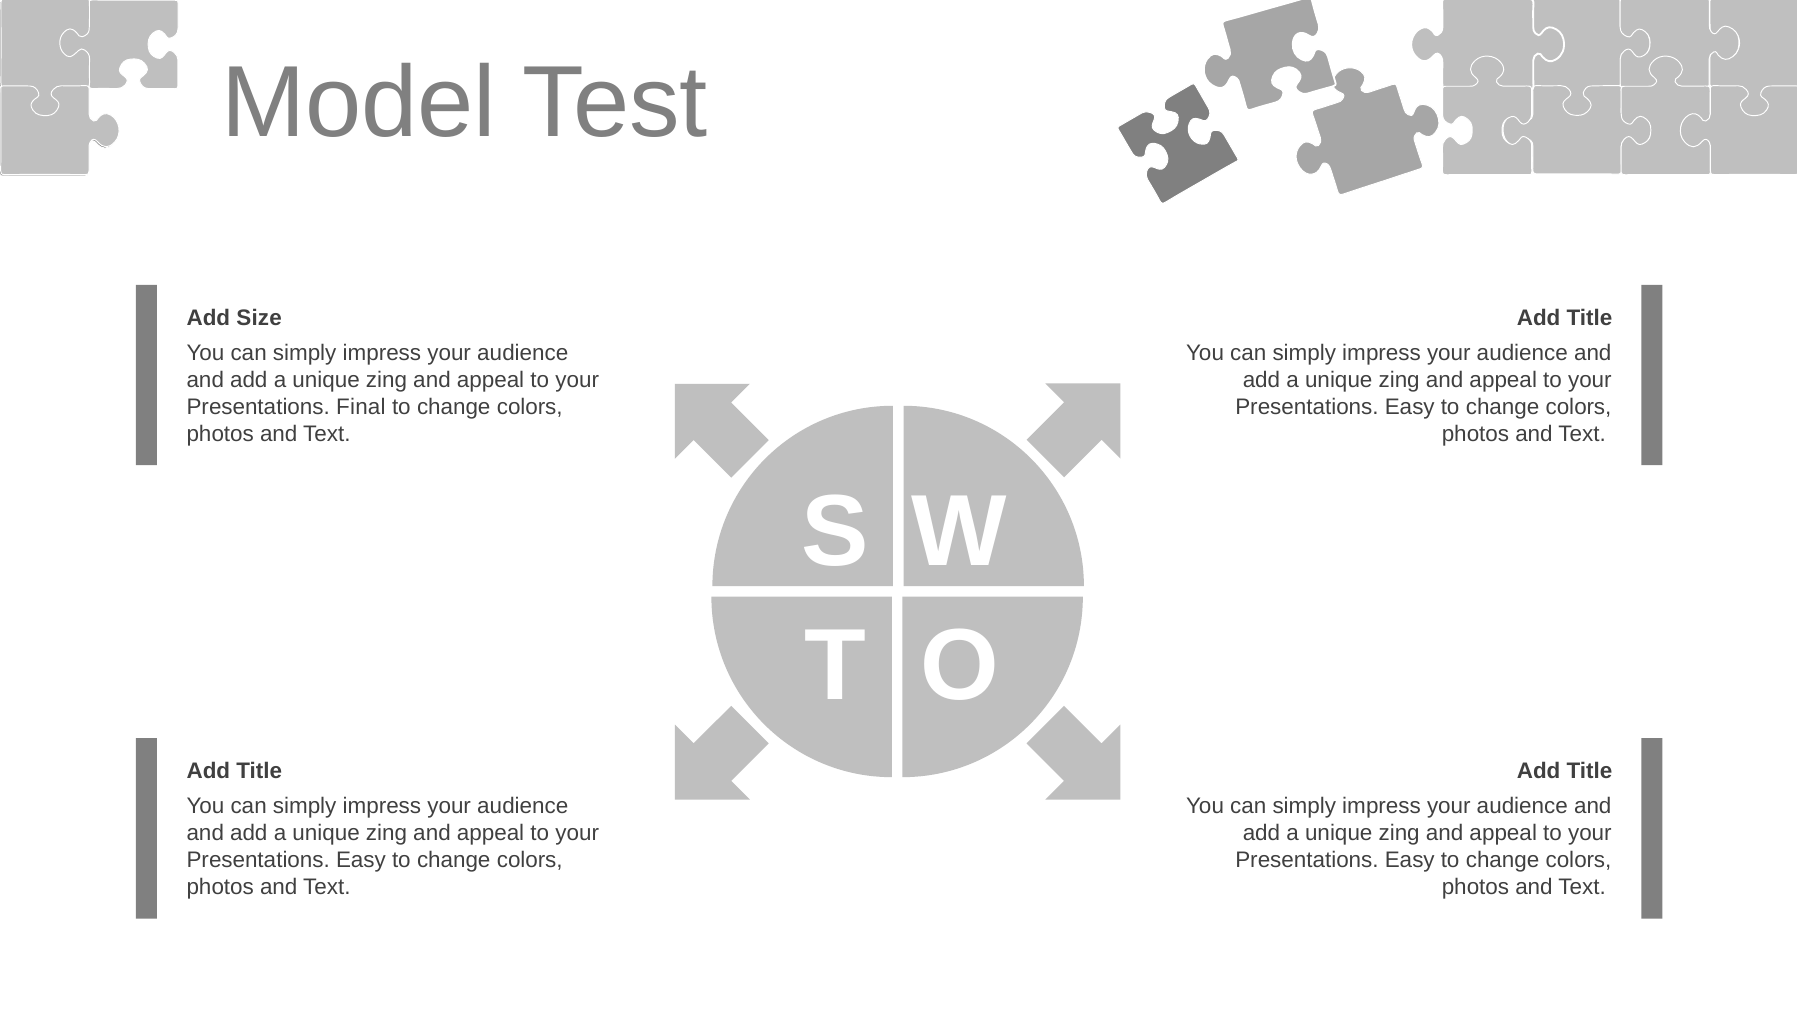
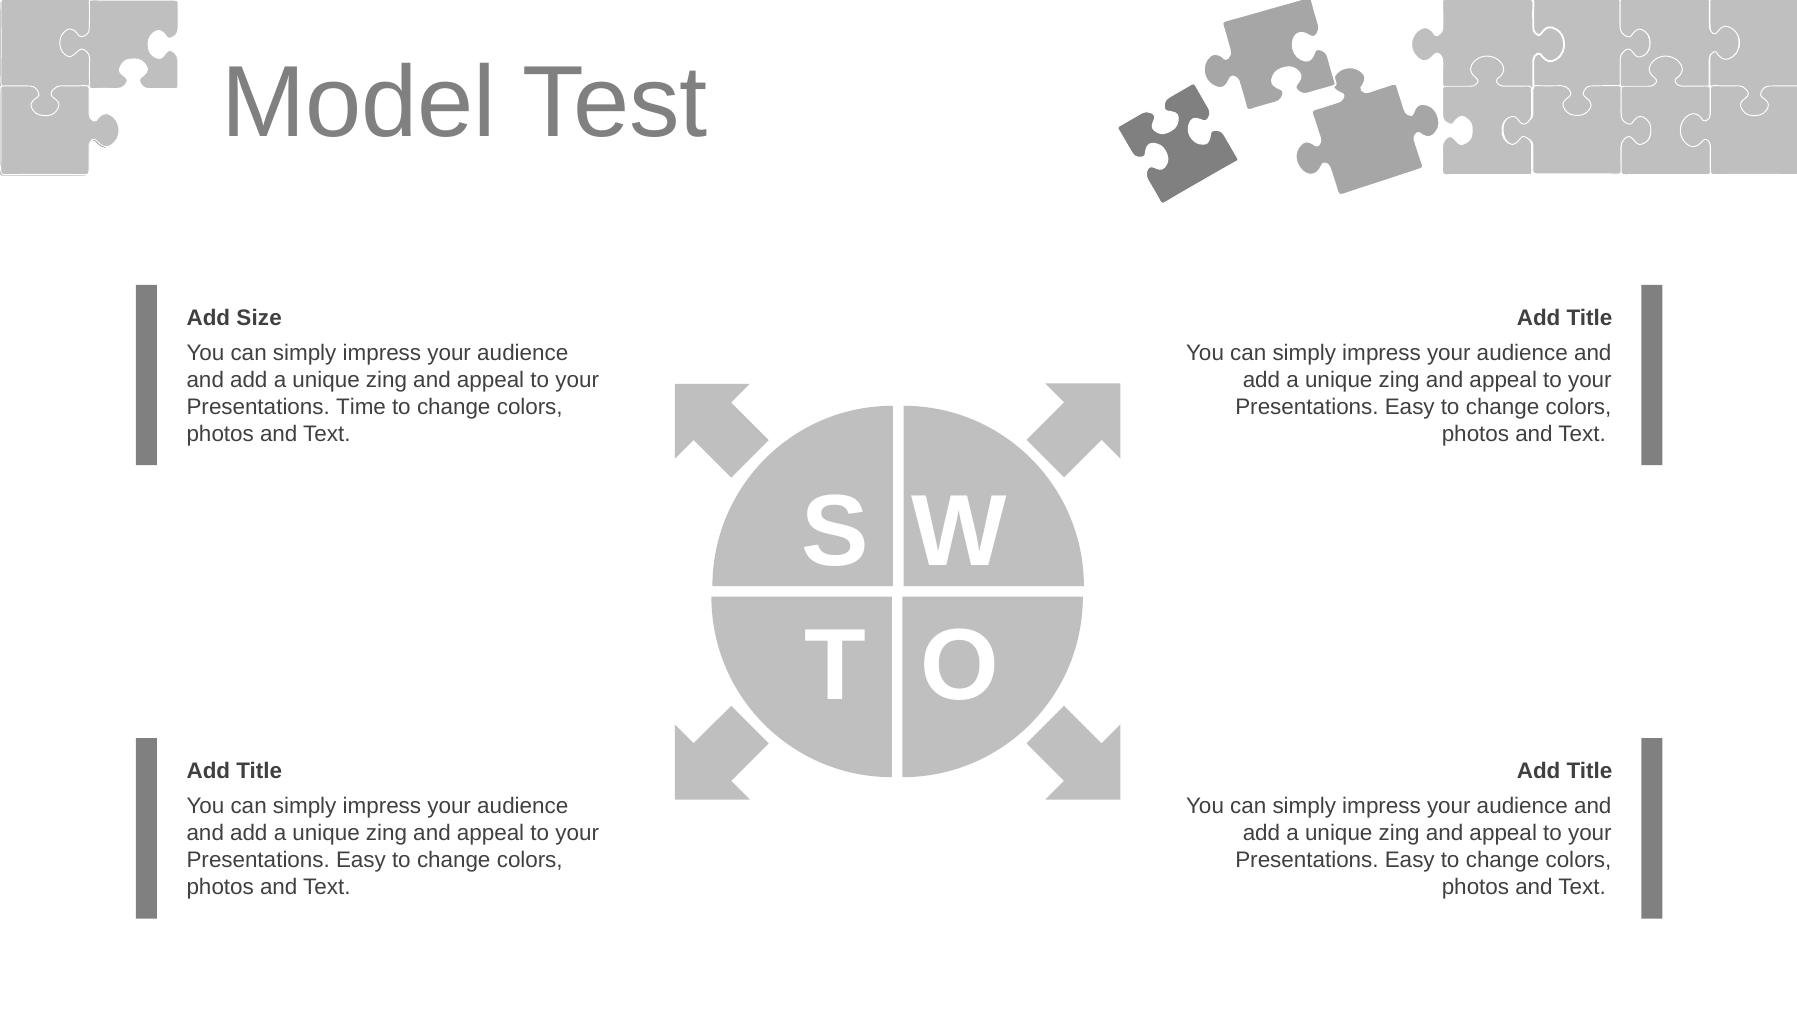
Final: Final -> Time (361, 407)
